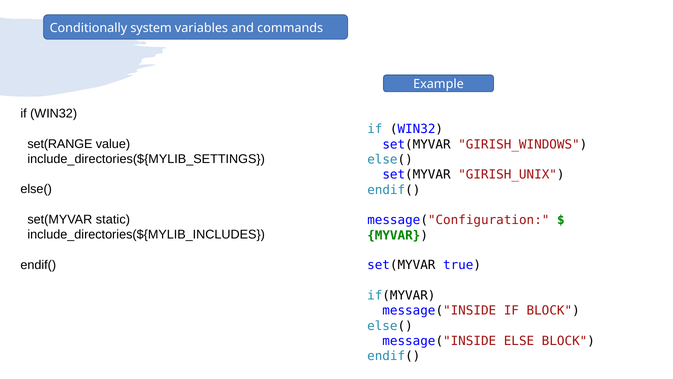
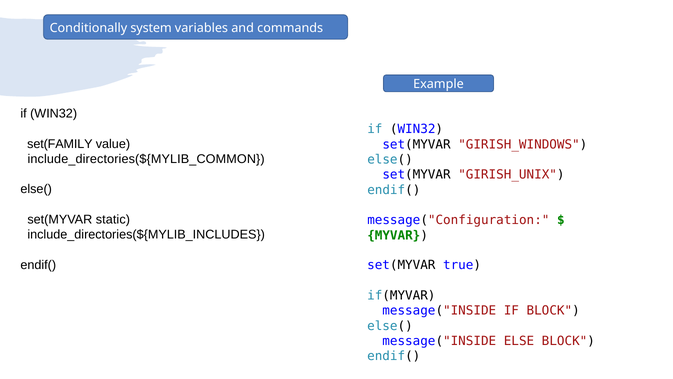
set(RANGE: set(RANGE -> set(FAMILY (60, 144)
include_directories(${MYLIB_SETTINGS: include_directories(${MYLIB_SETTINGS -> include_directories(${MYLIB_COMMON (146, 159)
